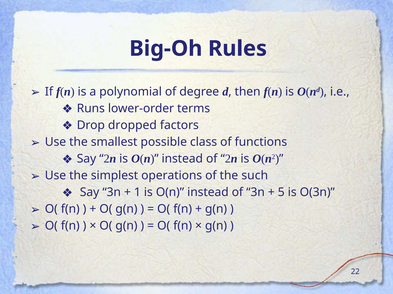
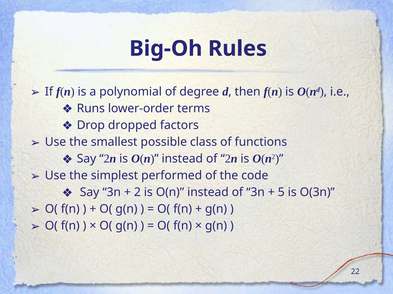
operations: operations -> performed (172, 176)
such: such -> code (255, 176)
1: 1 -> 2 (137, 193)
